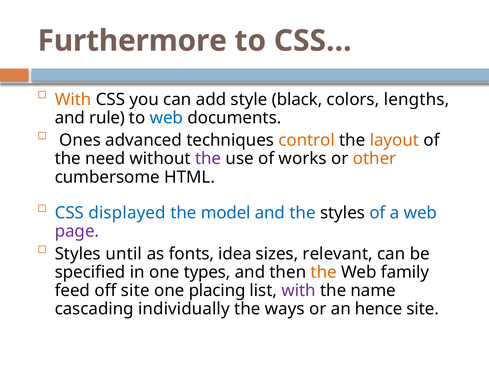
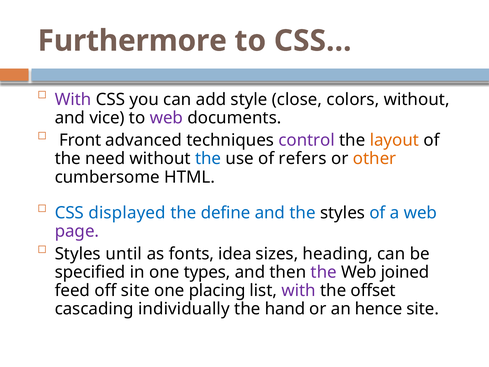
With colour: orange -> purple (73, 99)
black: black -> close (297, 99)
colors lengths: lengths -> without (417, 99)
rule: rule -> vice (107, 118)
web colour: blue -> purple (166, 118)
Ones: Ones -> Front (80, 140)
control colour: orange -> purple (307, 140)
the colour: purple -> blue (208, 159)
works: works -> refers (303, 159)
model: model -> define (226, 213)
relevant: relevant -> heading (338, 254)
the colour: orange -> purple (324, 272)
family: family -> joined (405, 272)
name: name -> offset (373, 290)
ways: ways -> hand (285, 309)
